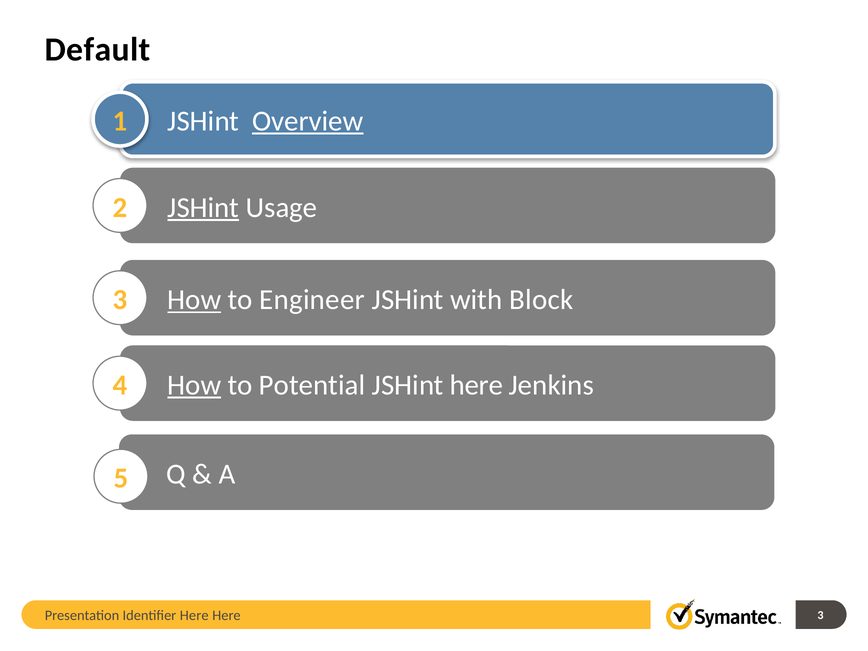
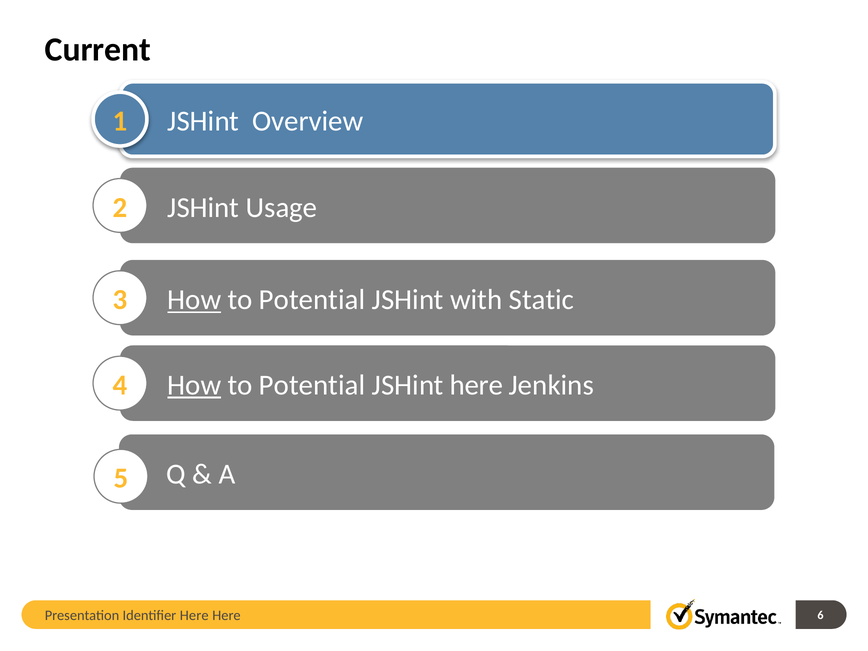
Default: Default -> Current (98, 50)
Overview underline: present -> none (308, 121)
JSHint underline: present -> none (203, 207)
Engineer: Engineer -> Potential (312, 300)
Block: Block -> Static (542, 300)
Here 3: 3 -> 6 (820, 615)
